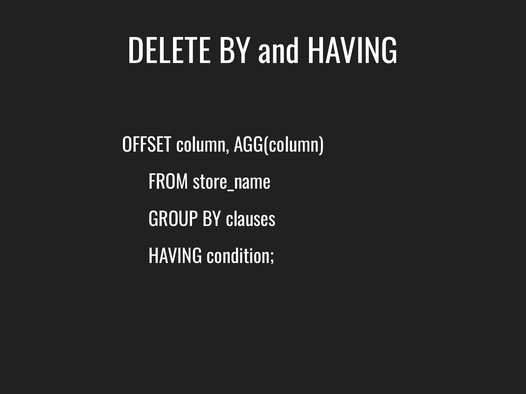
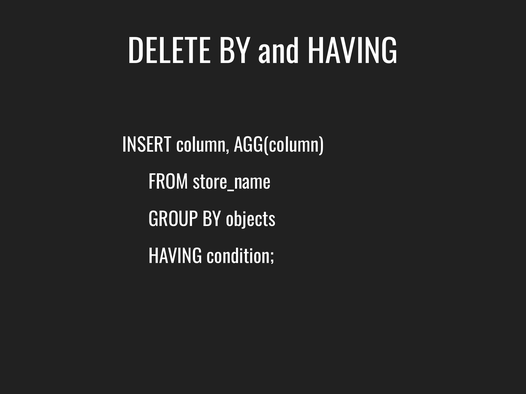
OFFSET: OFFSET -> INSERT (147, 146)
clauses: clauses -> objects (251, 220)
